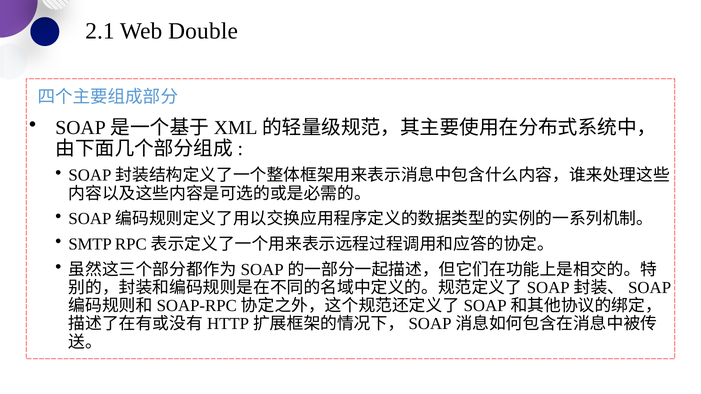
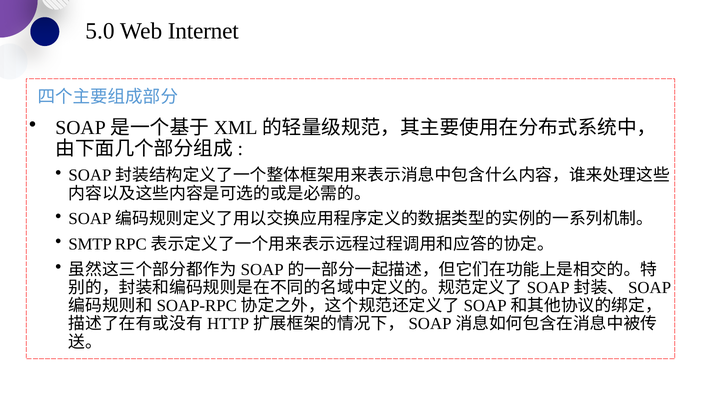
2.1: 2.1 -> 5.0 (100, 31)
Double: Double -> Internet (203, 31)
